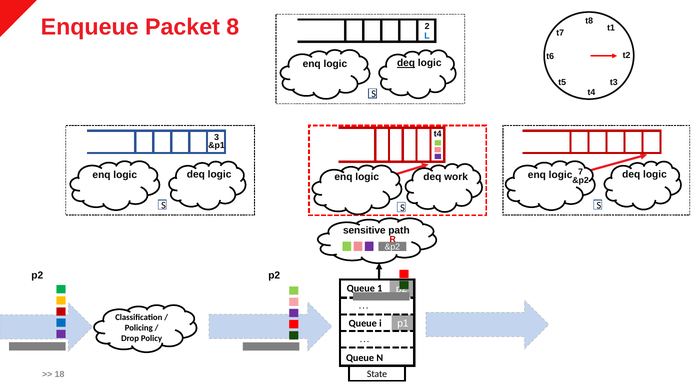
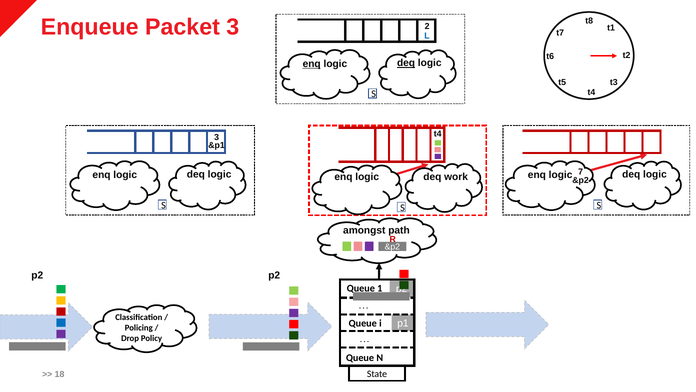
Packet 8: 8 -> 3 (233, 27)
enq underline: none -> present (312, 64)
sensitive: sensitive -> amongst (364, 230)
